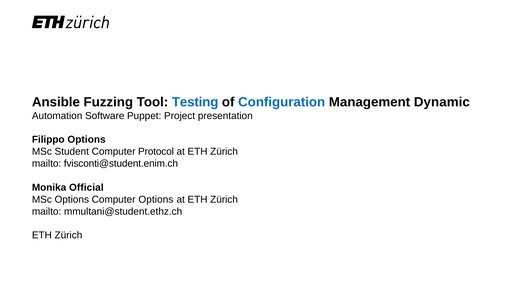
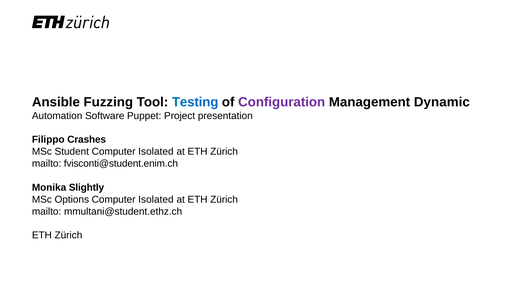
Configuration colour: blue -> purple (282, 102)
Filippo Options: Options -> Crashes (87, 140)
Student Computer Protocol: Protocol -> Isolated (156, 152)
Official: Official -> Slightly (86, 188)
Options: Options -> Isolated (156, 200)
